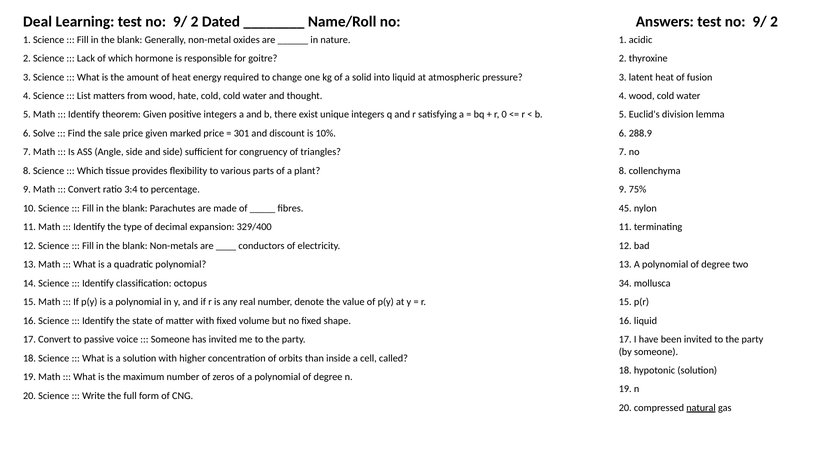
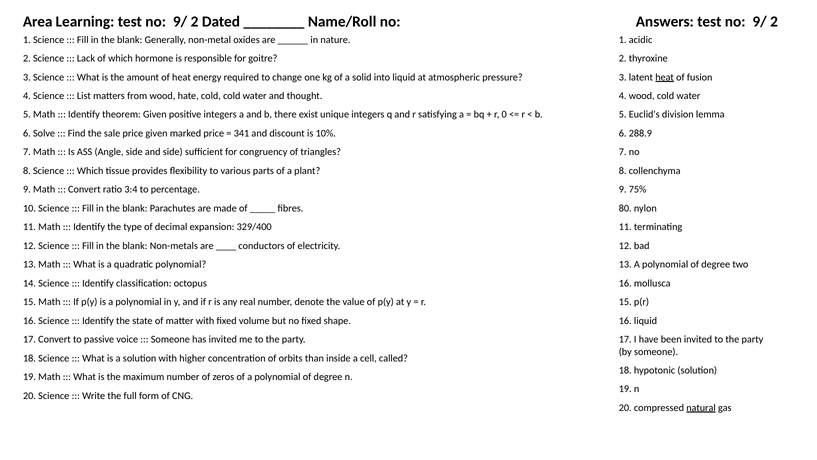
Deal: Deal -> Area (38, 22)
heat underline: none -> present (665, 77)
301: 301 -> 341 (242, 133)
45: 45 -> 80 (625, 208)
octopus 34: 34 -> 16 (625, 283)
